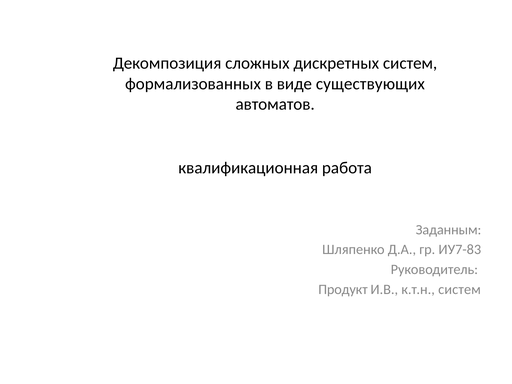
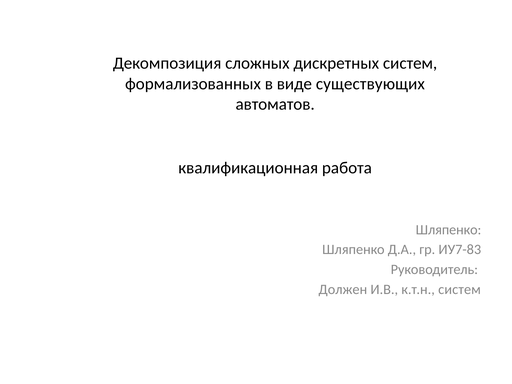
Заданным: Заданным -> Шляпенко (449, 230)
Продукт: Продукт -> Должен (343, 290)
